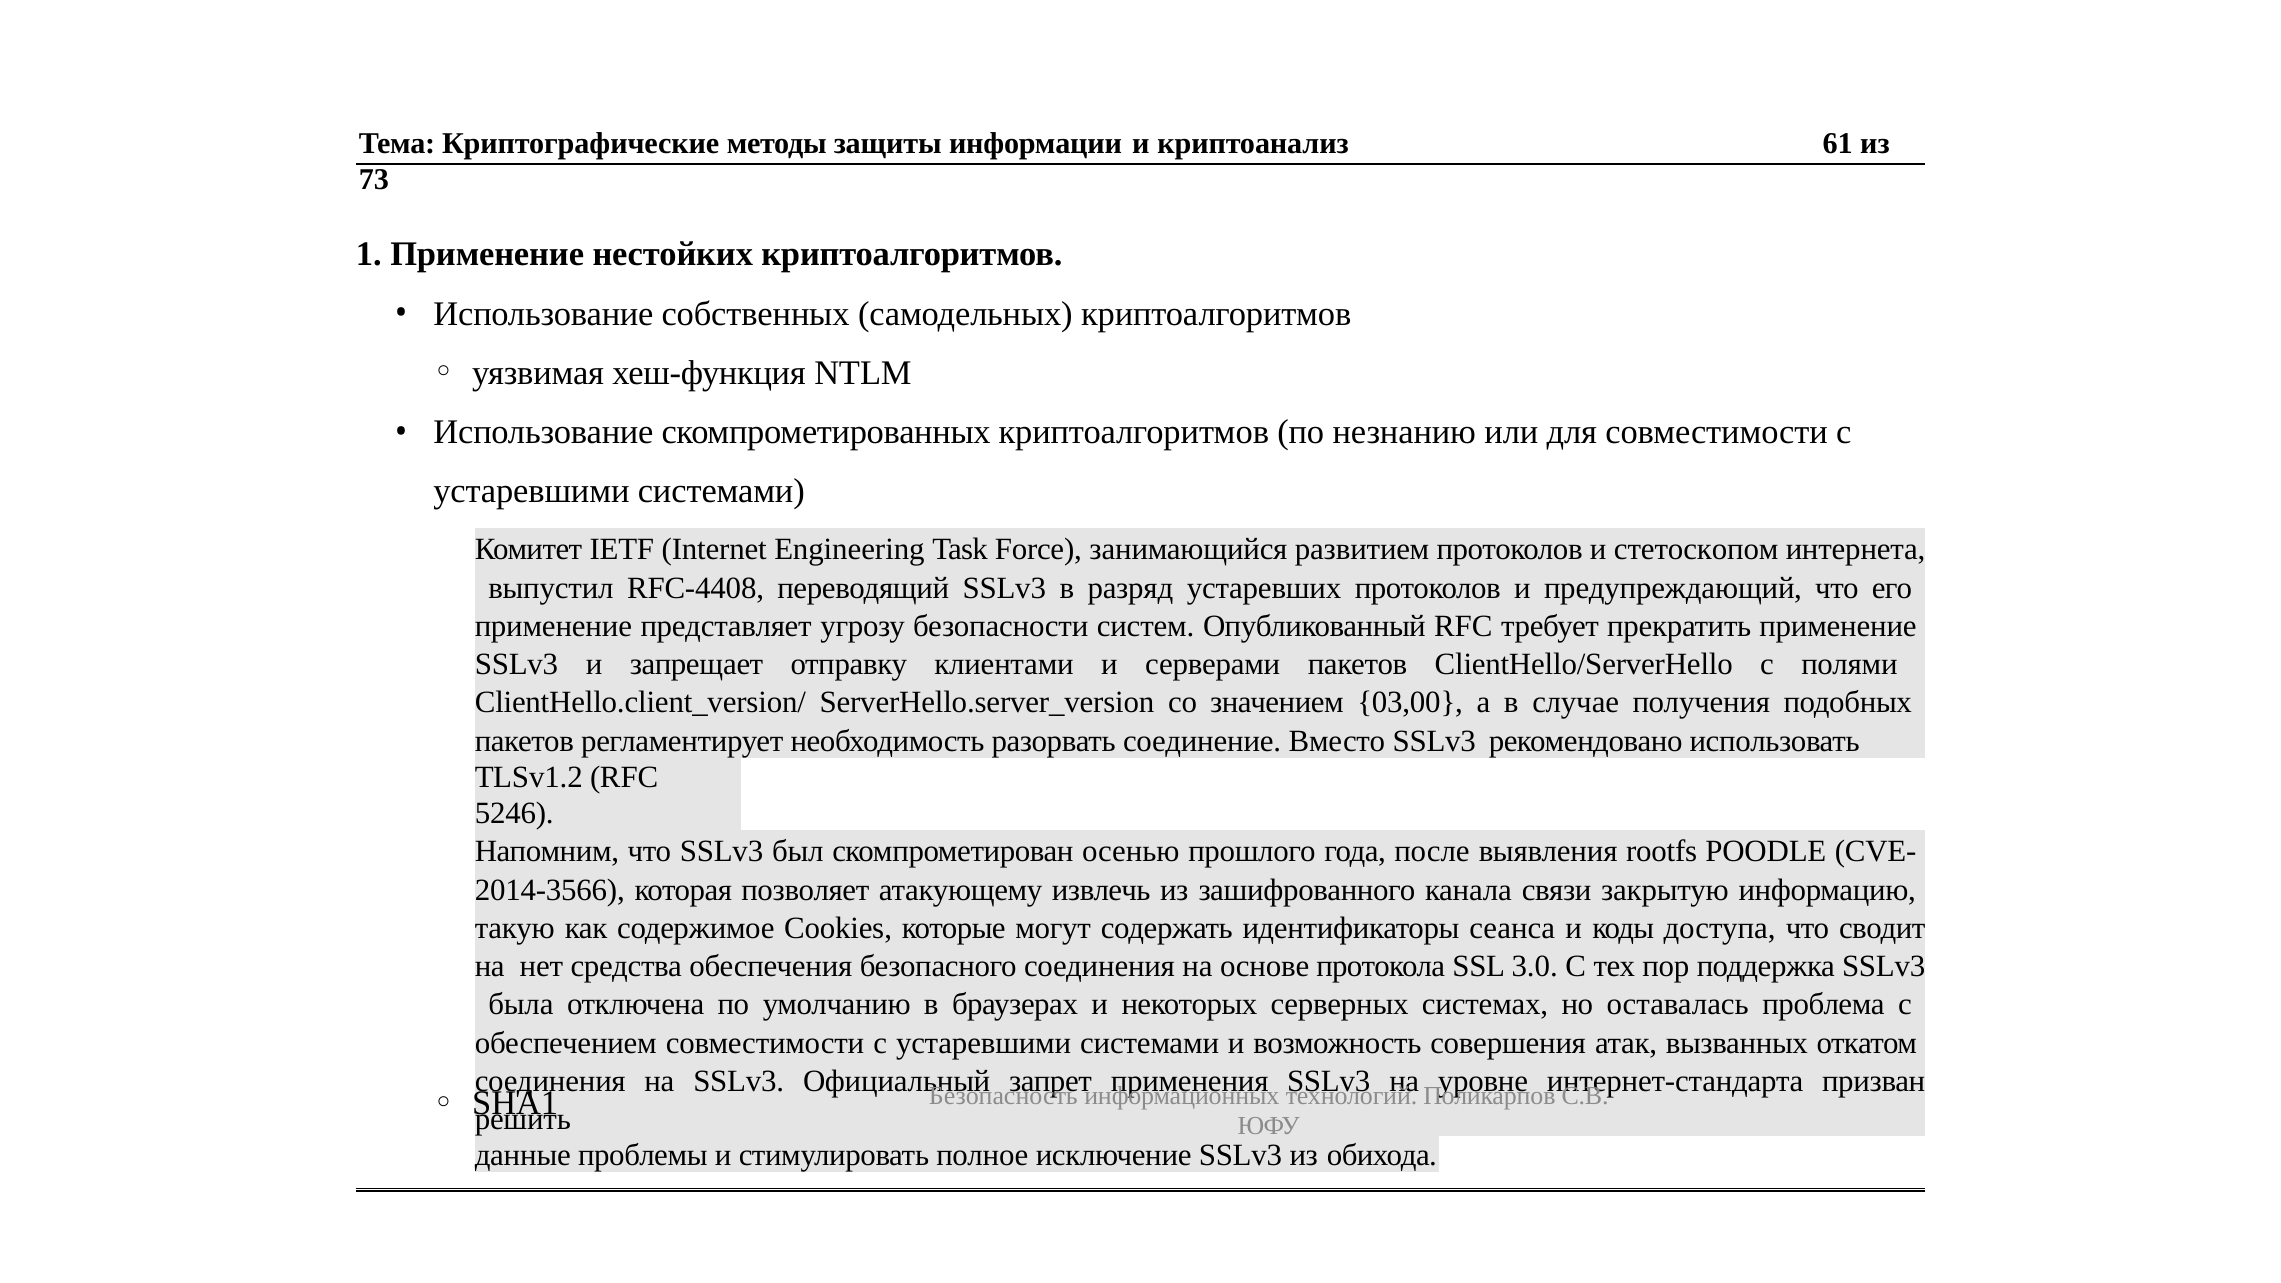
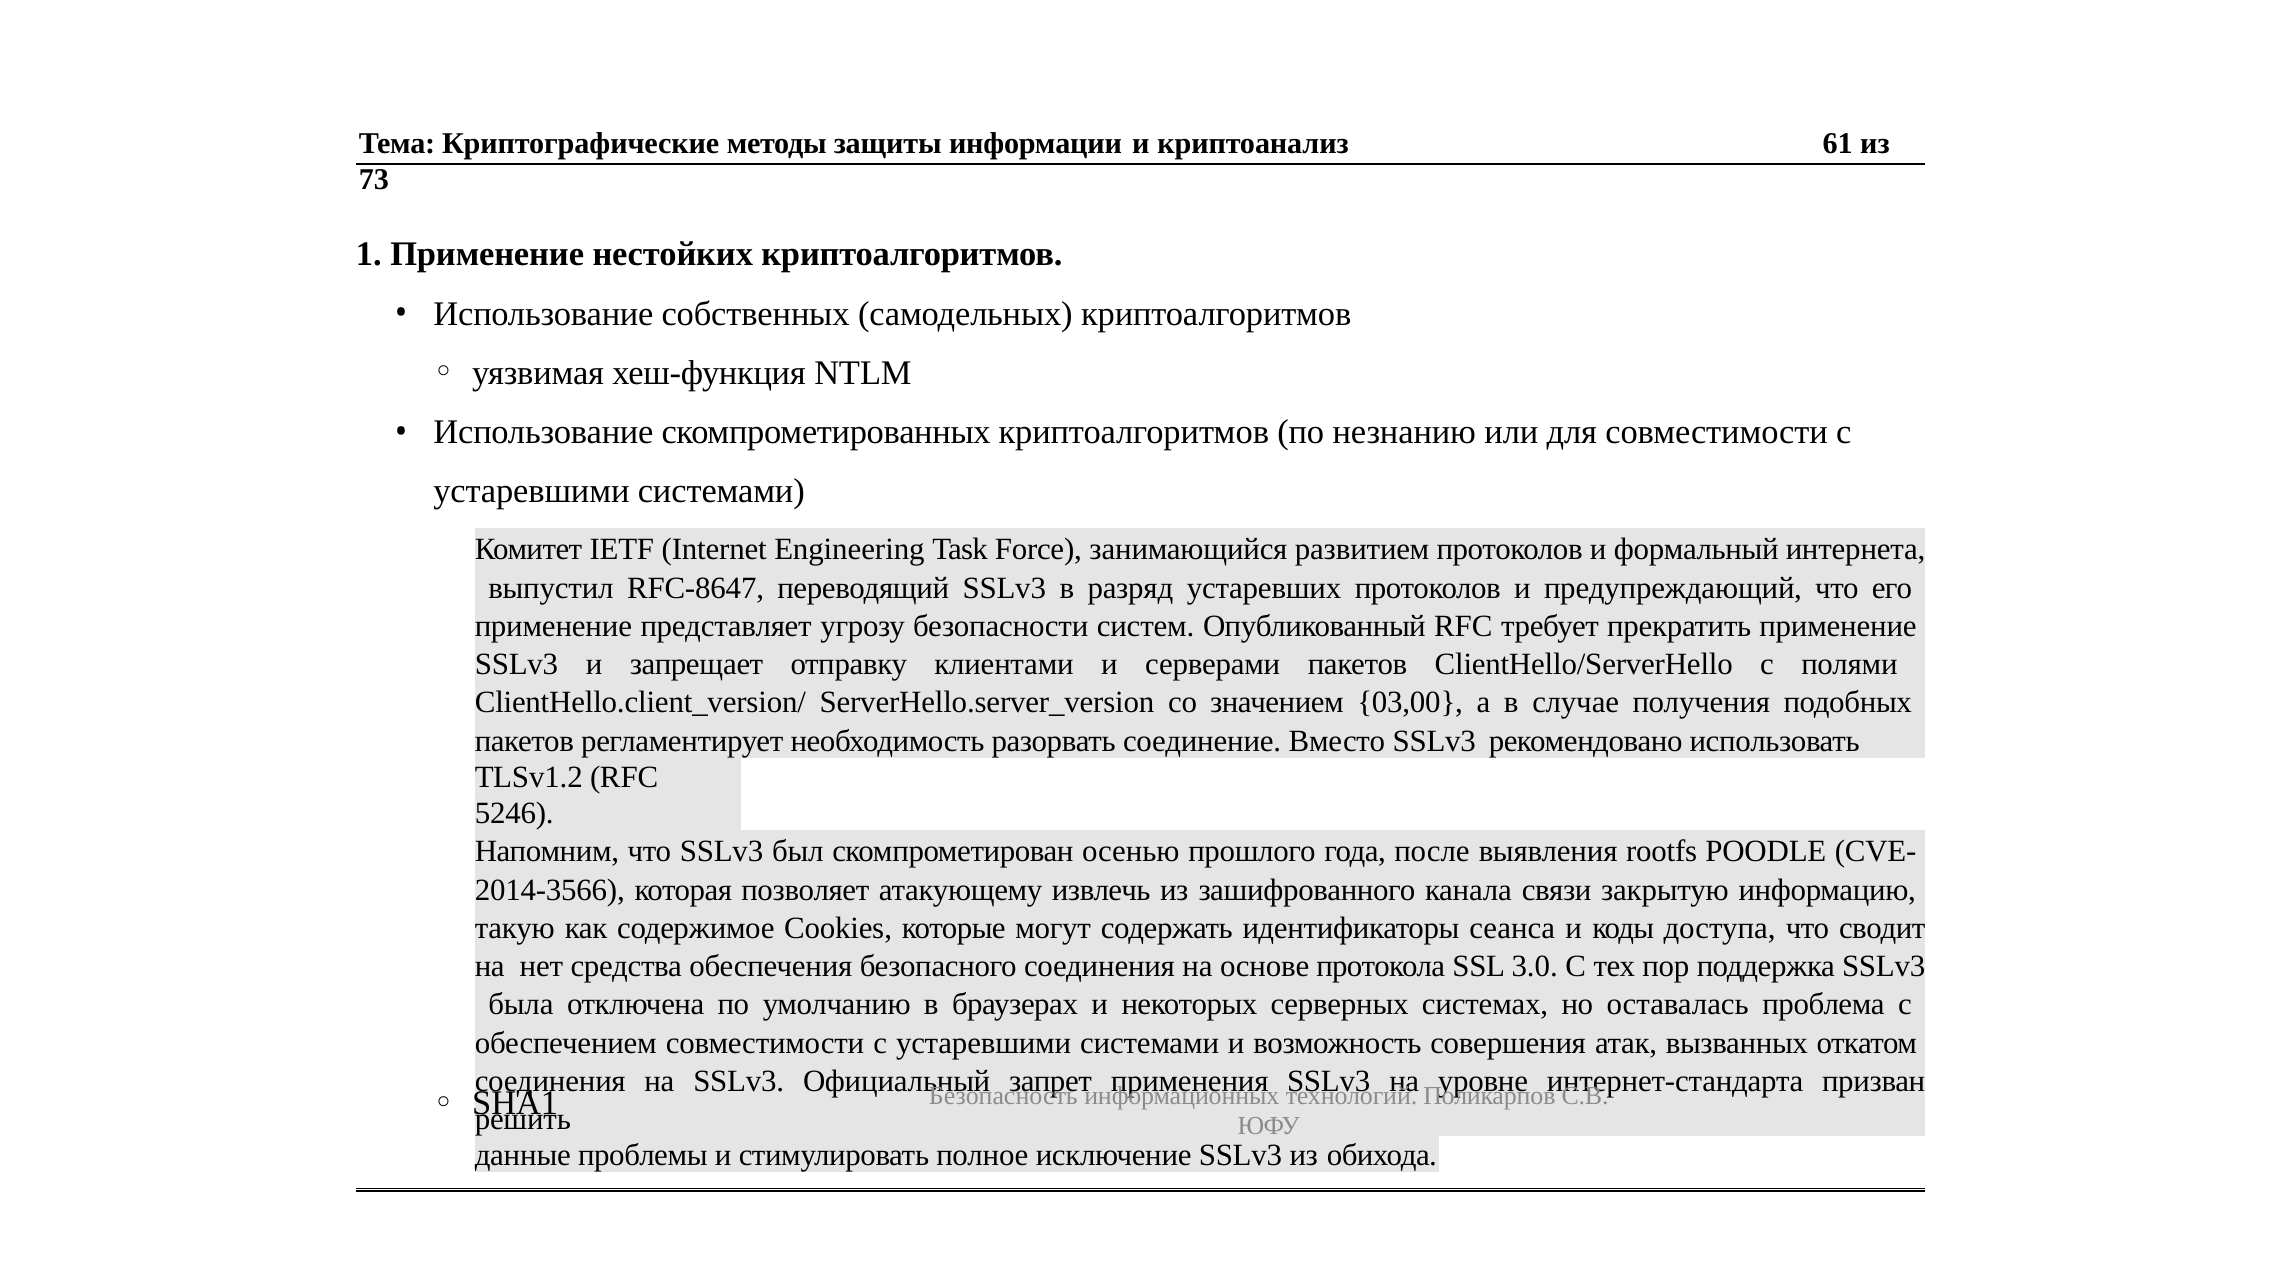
стетоскопом: стетоскопом -> формальный (1696, 550)
RFC-4408: RFC-4408 -> RFC-8647 (696, 588)
